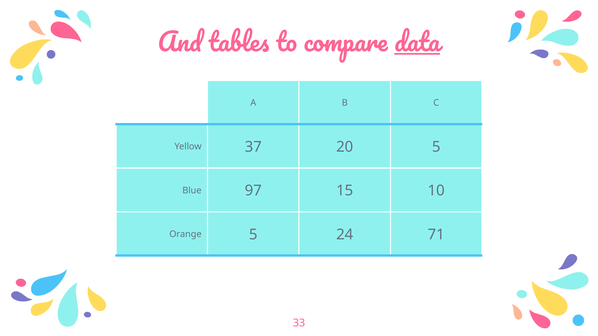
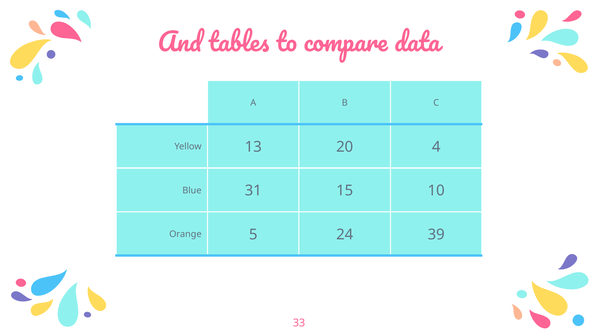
data underline: present -> none (417, 43)
37: 37 -> 13 (253, 147)
20 5: 5 -> 4 (436, 147)
97: 97 -> 31 (253, 191)
71: 71 -> 39 (436, 235)
